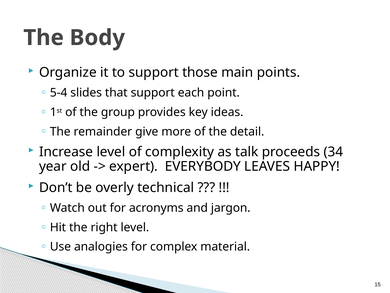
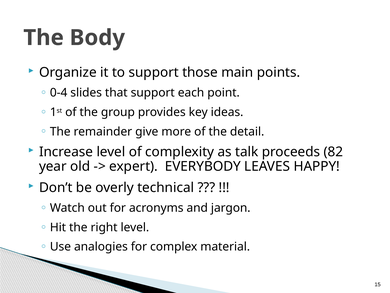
5-4: 5-4 -> 0-4 (59, 93)
34: 34 -> 82 (333, 152)
